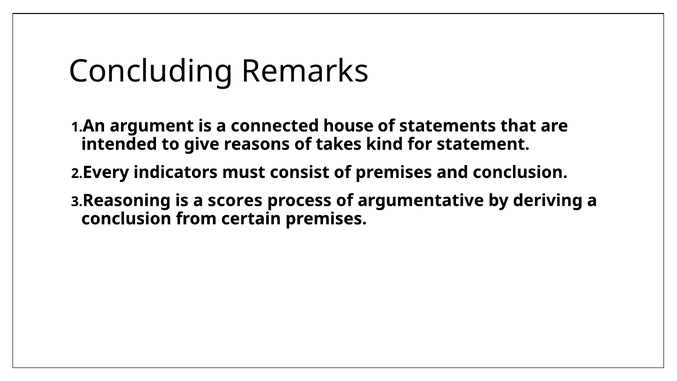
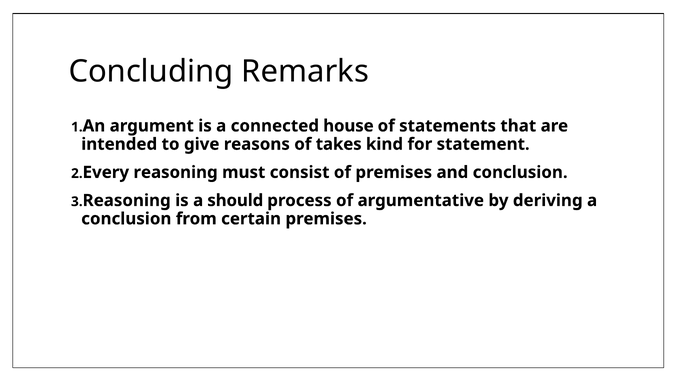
Every indicators: indicators -> reasoning (176, 172)
scores: scores -> should (235, 200)
